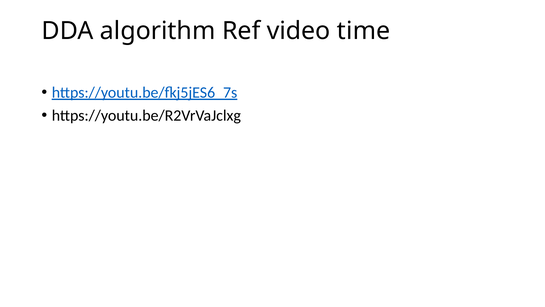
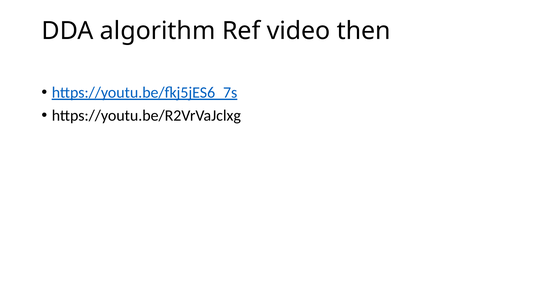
time: time -> then (364, 31)
